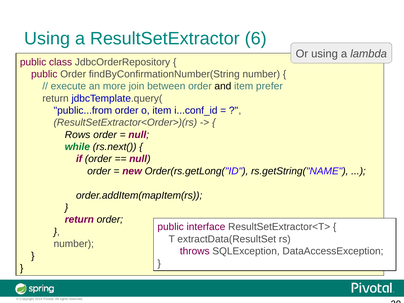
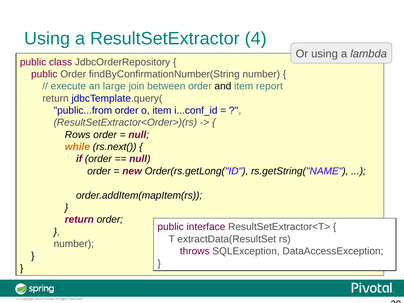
6: 6 -> 4 (256, 39)
more: more -> large (114, 86)
prefer: prefer -> report (269, 86)
while colour: green -> orange (77, 147)
